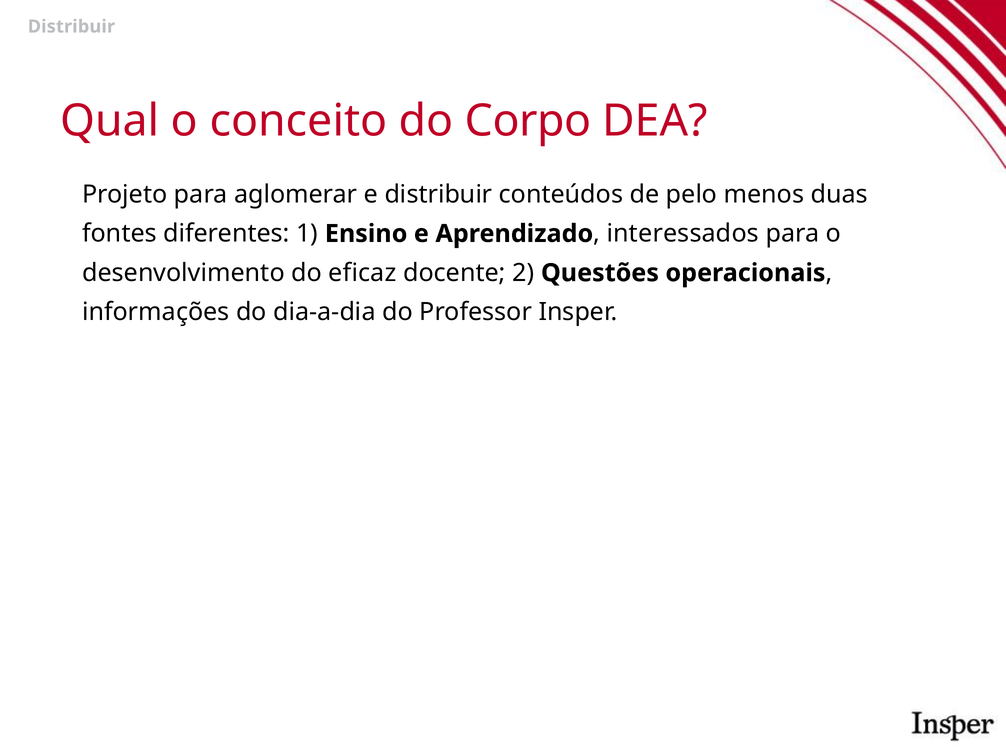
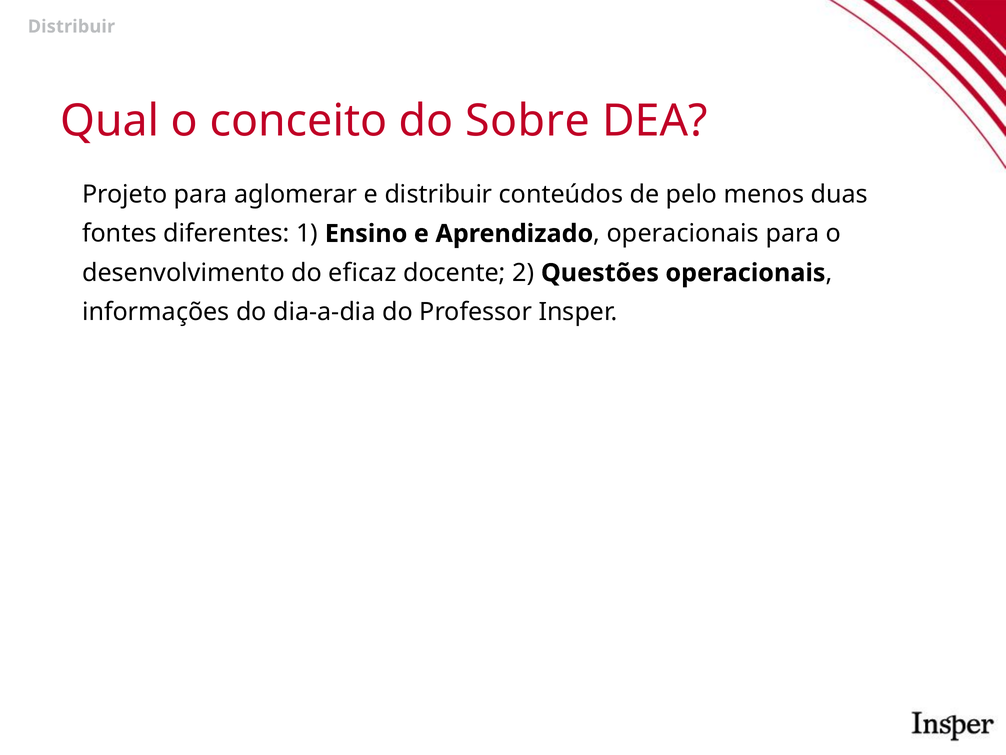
Corpo: Corpo -> Sobre (528, 121)
interessados: interessados -> operacionais (683, 234)
